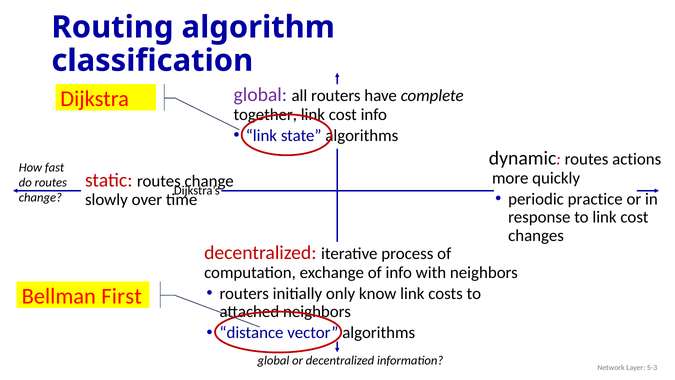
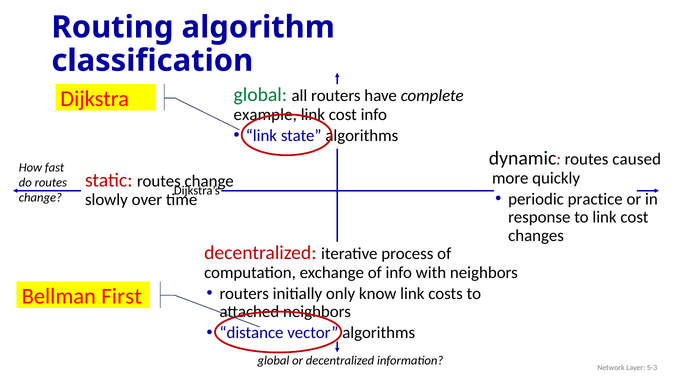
global colour: purple -> green (260, 95)
together: together -> example (265, 114)
actions: actions -> caused (637, 159)
